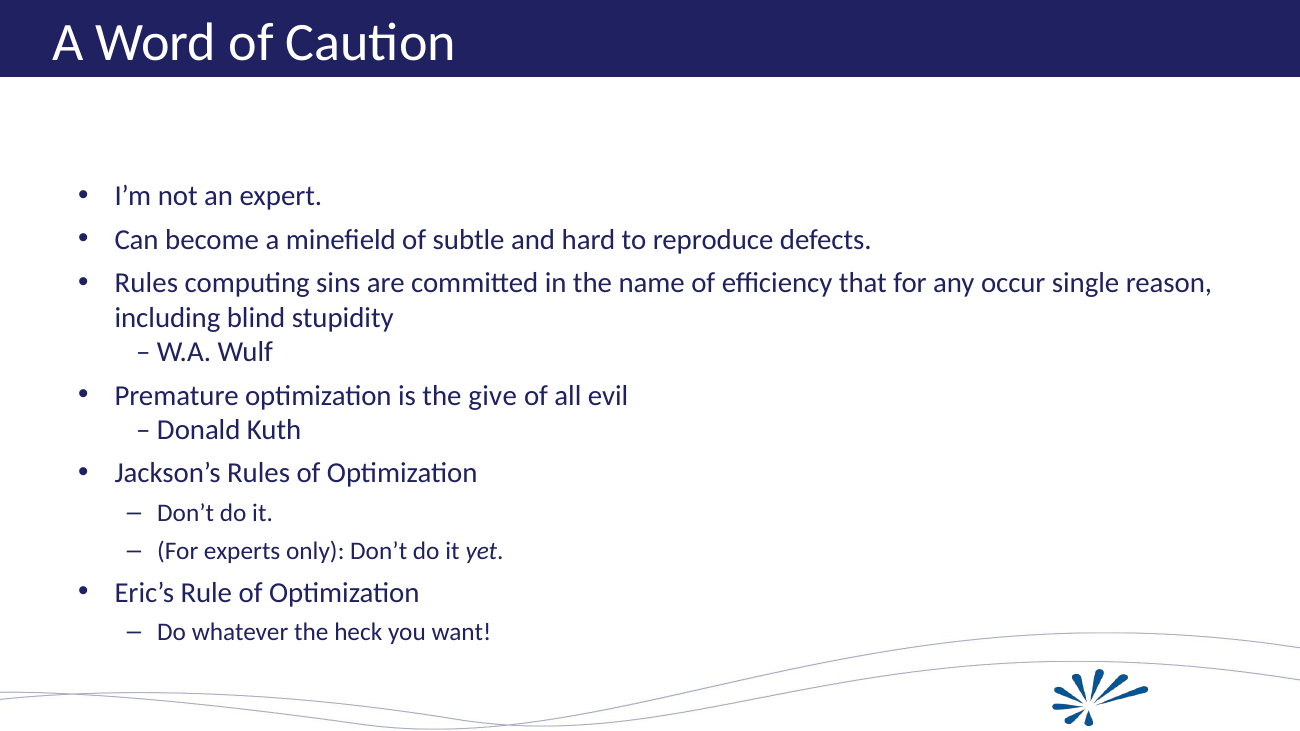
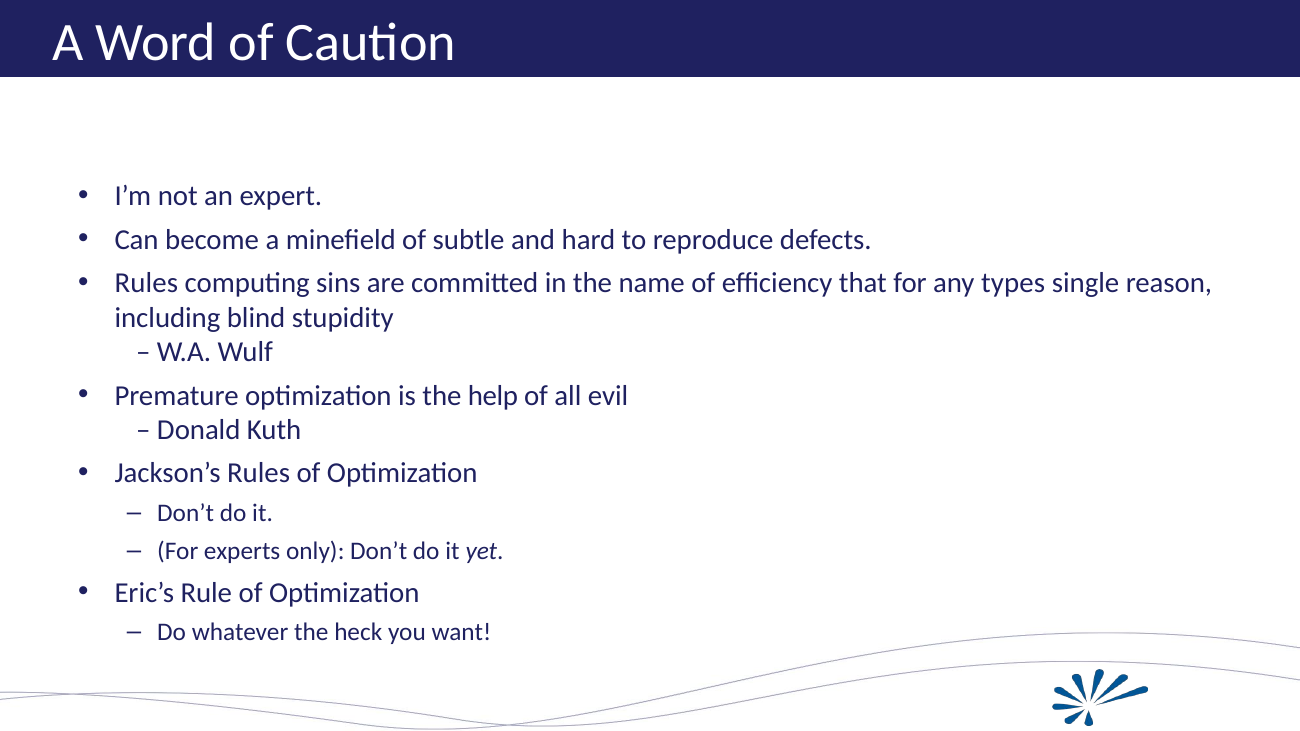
occur: occur -> types (1013, 283)
give: give -> help (493, 396)
